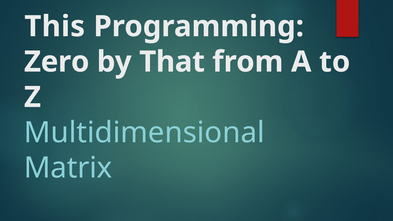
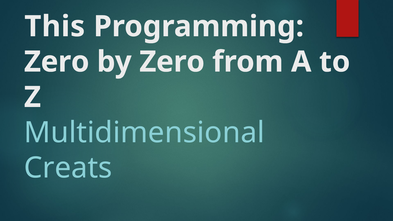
by That: That -> Zero (172, 62)
Matrix: Matrix -> Creats (68, 168)
